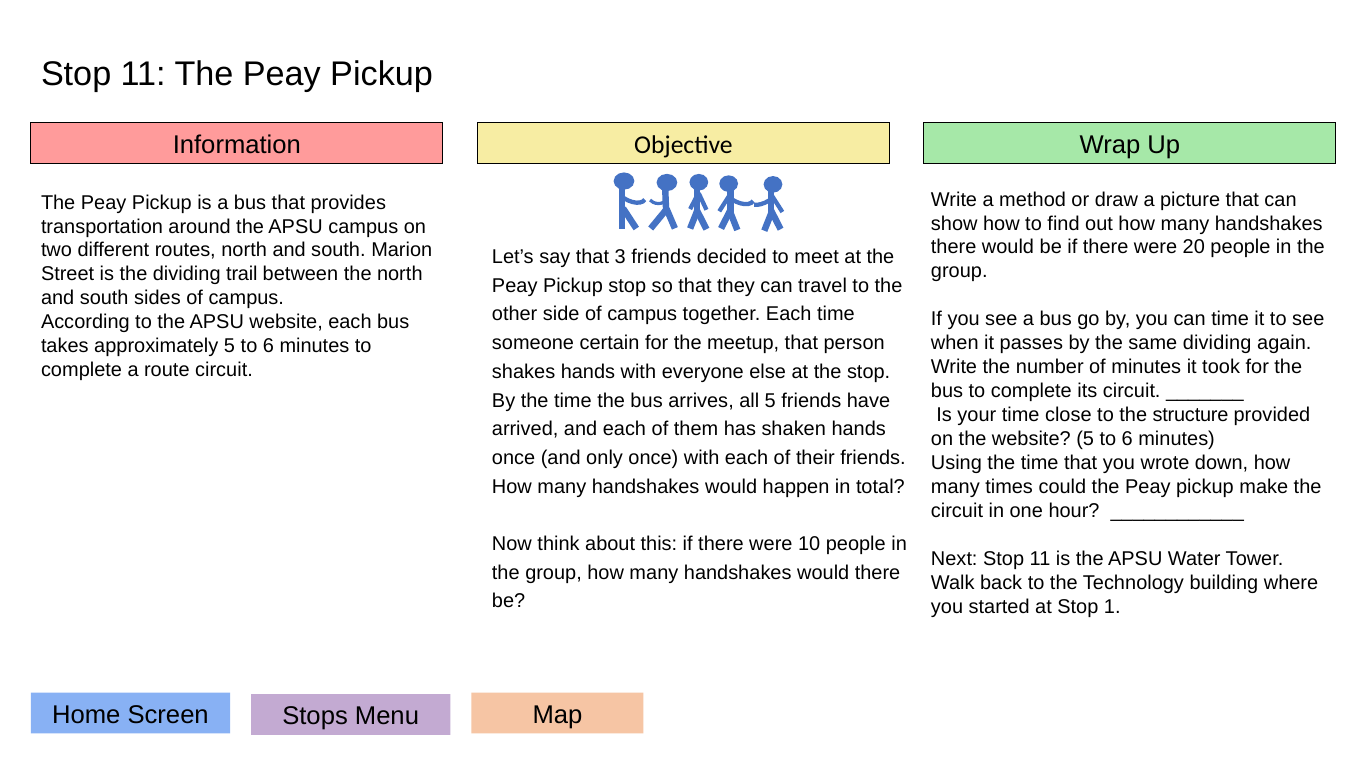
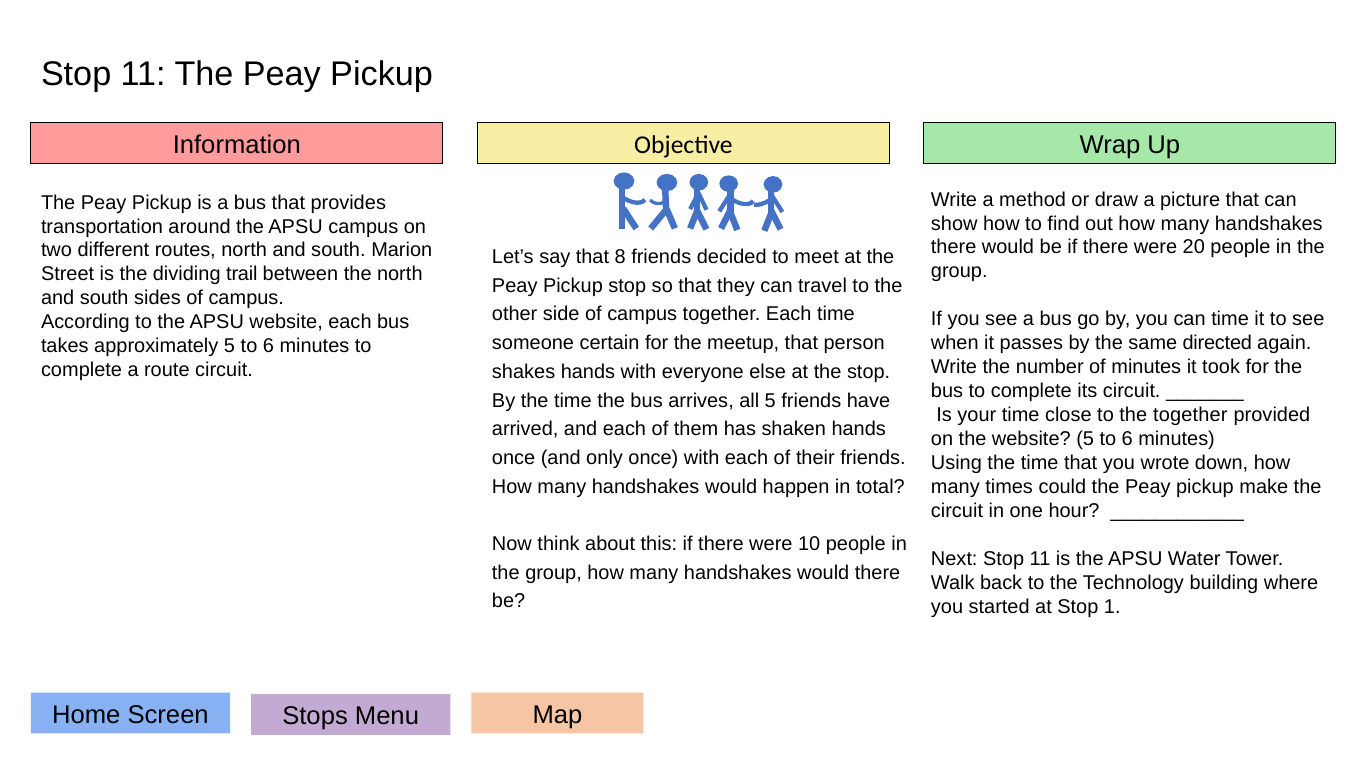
3: 3 -> 8 (620, 257)
same dividing: dividing -> directed (1217, 343)
the structure: structure -> together (1190, 415)
